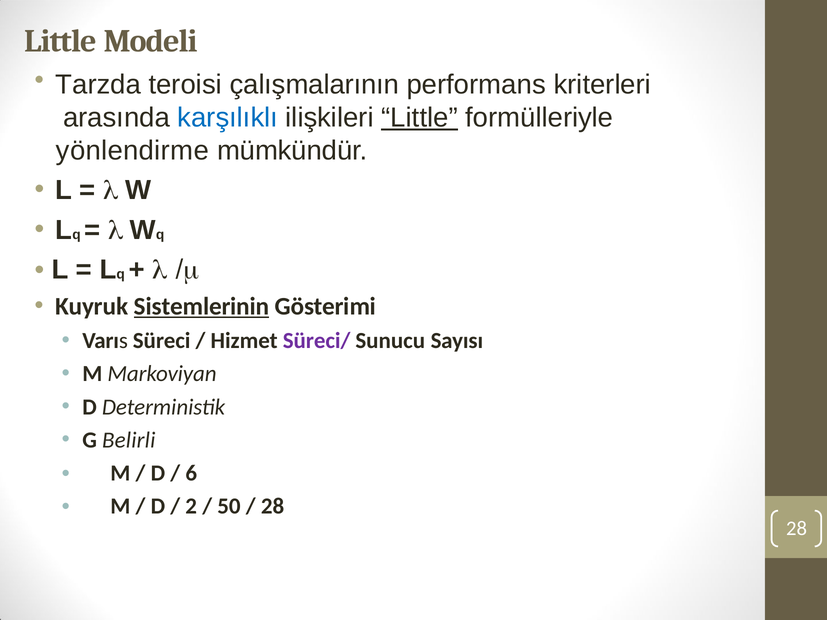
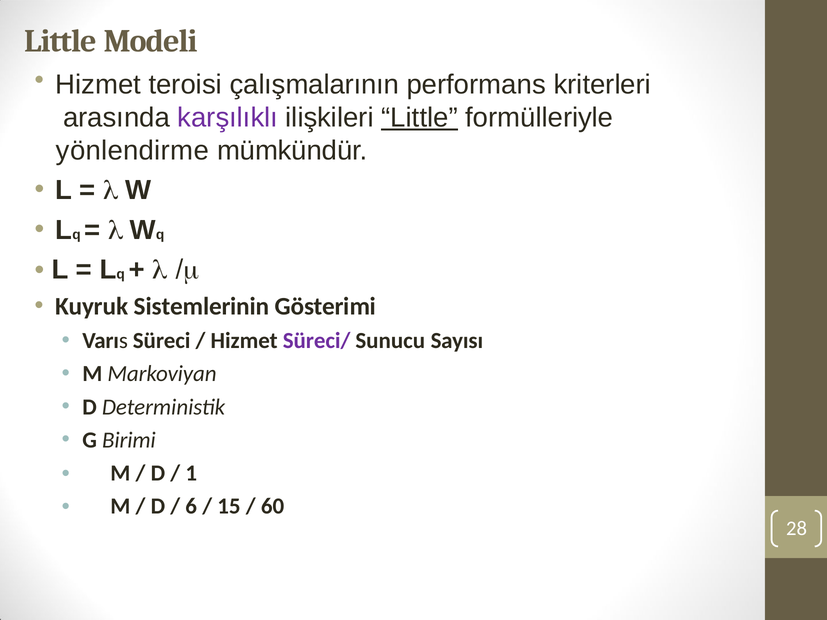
Tarzda: Tarzda -> Hizmet (98, 85)
karşılıklı colour: blue -> purple (228, 118)
Sistemlerinin underline: present -> none (202, 307)
Belirli: Belirli -> Birimi (129, 440)
6: 6 -> 1 (191, 473)
2: 2 -> 6 (191, 506)
50: 50 -> 15 (229, 506)
28: 28 -> 60 (273, 506)
